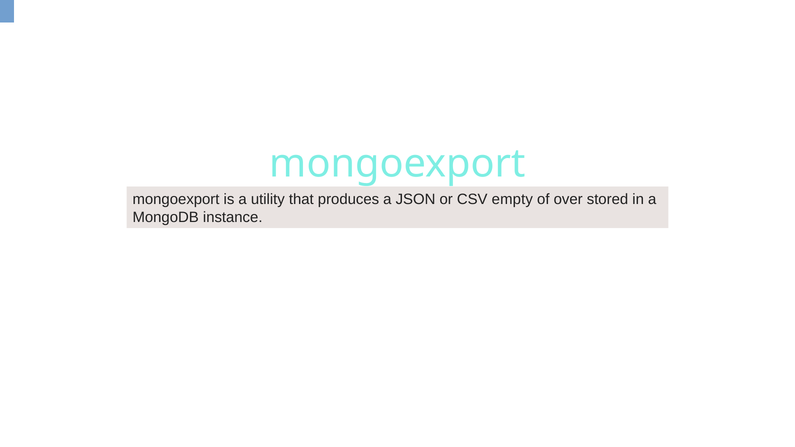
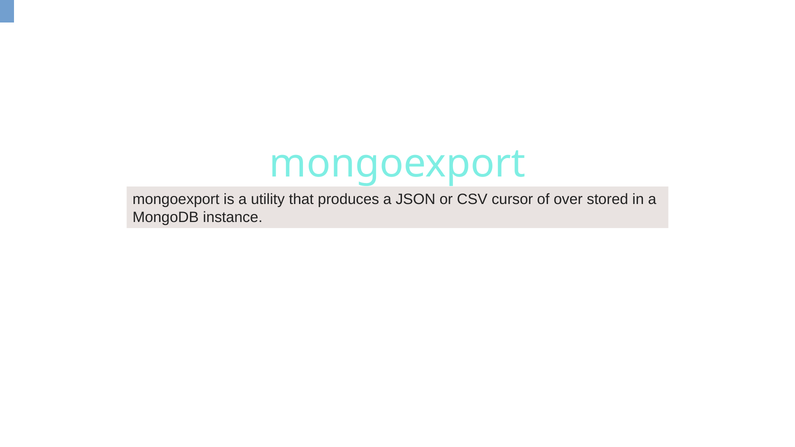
empty: empty -> cursor (512, 200)
